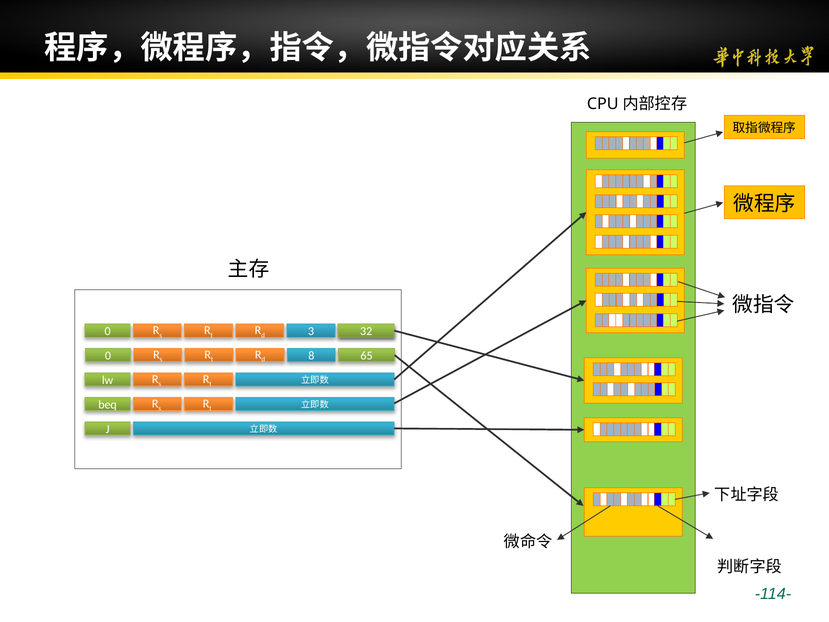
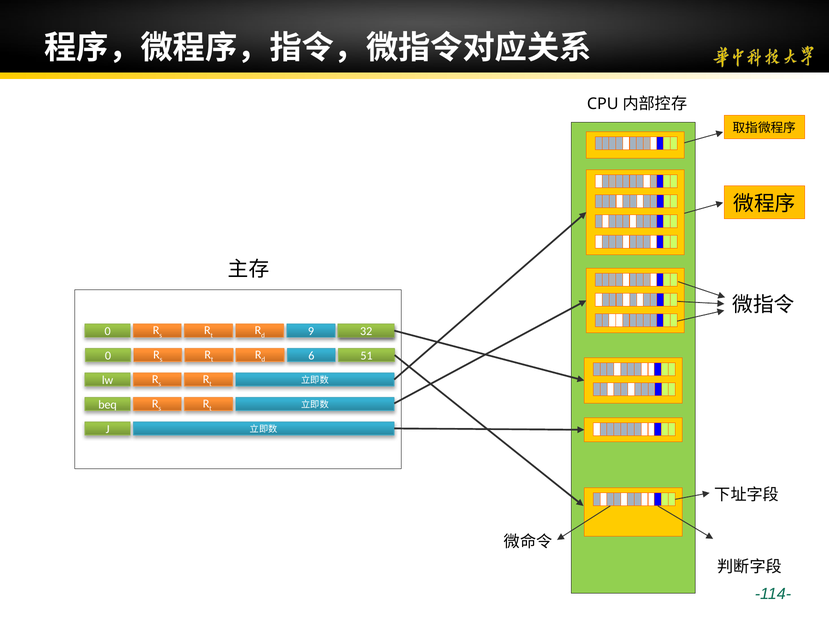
3: 3 -> 9 (311, 331)
8: 8 -> 6 (311, 356)
65: 65 -> 51 (367, 356)
